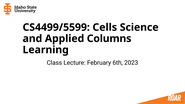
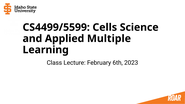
Columns: Columns -> Multiple (109, 39)
